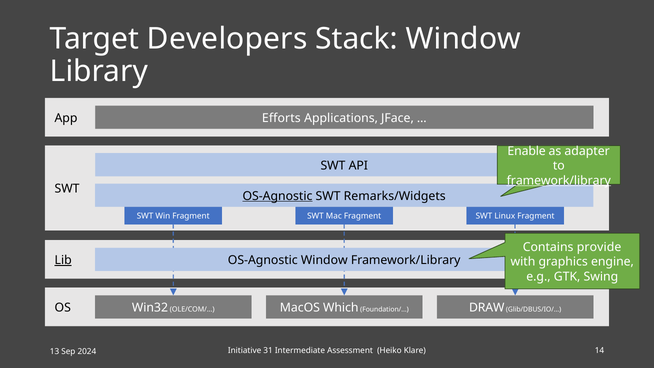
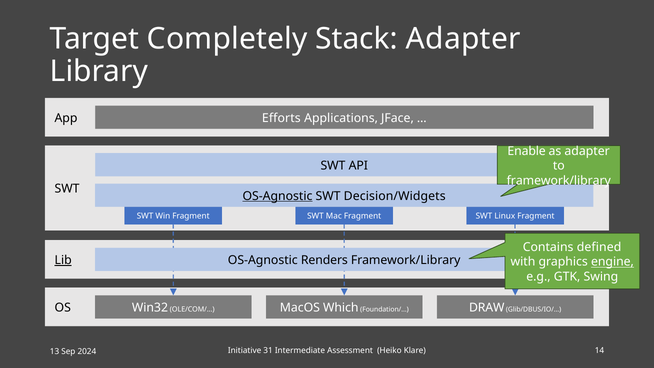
Developers: Developers -> Completely (227, 39)
Stack Window: Window -> Adapter (463, 39)
framework/library underline: present -> none (559, 180)
Remarks/Widgets: Remarks/Widgets -> Decision/Widgets (395, 196)
provide: provide -> defined (599, 247)
OS-Agnostic Window: Window -> Renders (324, 260)
engine underline: none -> present (612, 262)
